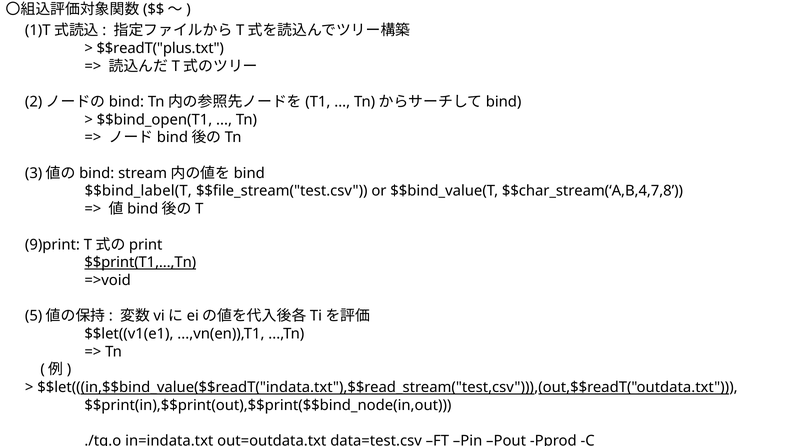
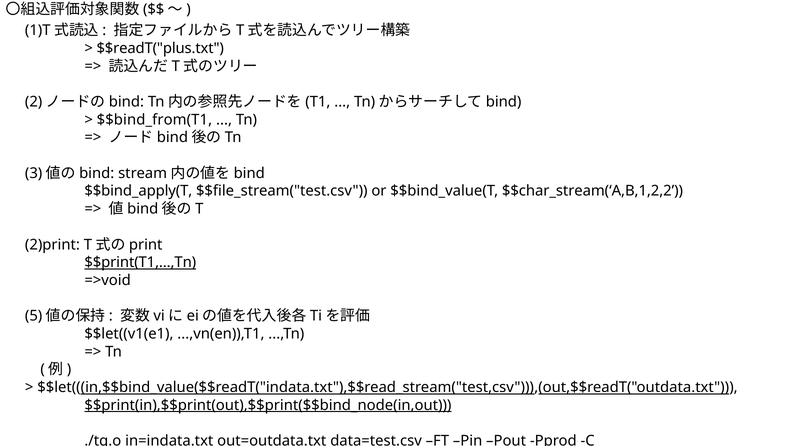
$$bind_open(T1: $$bind_open(T1 -> $$bind_from(T1 (154, 120)
$$bind_label(T: $$bind_label(T -> $$bind_apply(T (138, 191)
$$char_stream(‘A,B,4,7,8: $$char_stream(‘A,B,4,7,8 -> $$char_stream(‘A,B,1,2,2 (593, 191)
9)print: 9)print -> 2)print (52, 244)
$$print(in),$$print(out),$$print($$bind_node(in,out underline: none -> present (268, 405)
